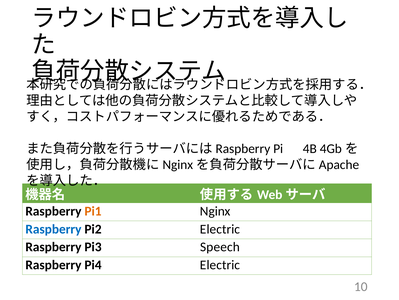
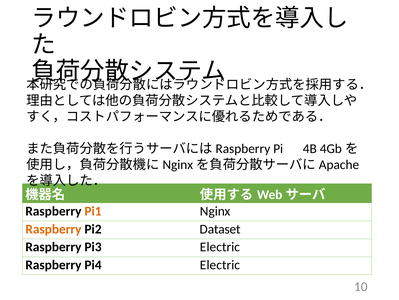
Raspberry colour: blue -> orange (53, 229)
Pi2 Electric: Electric -> Dataset (220, 229)
Pi3 Speech: Speech -> Electric (220, 246)
